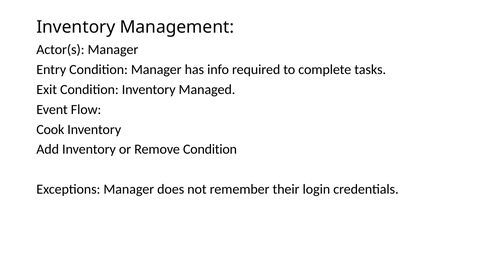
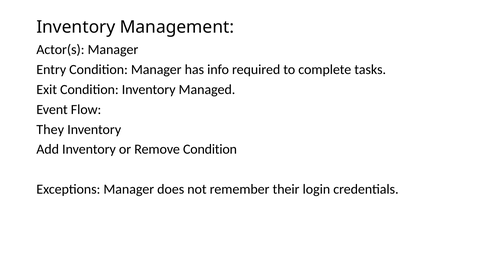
Cook: Cook -> They (50, 130)
